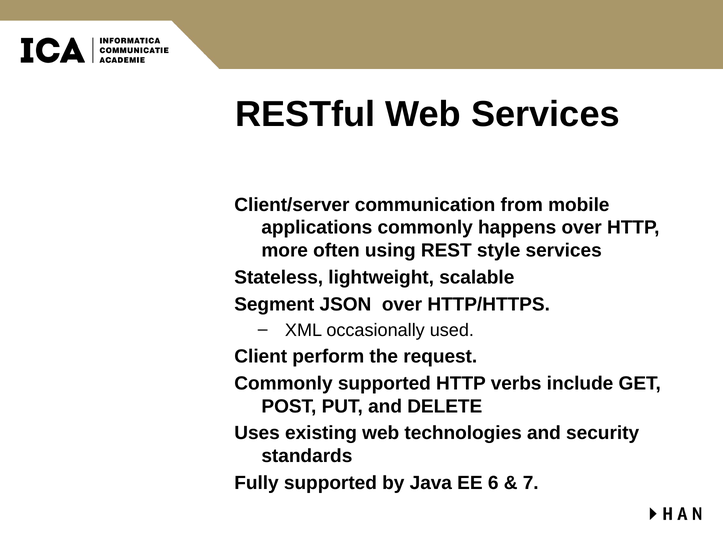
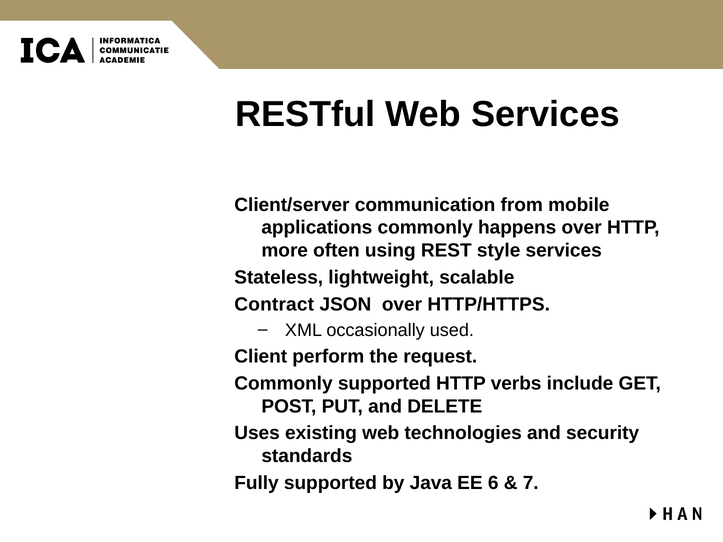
Segment: Segment -> Contract (274, 304)
